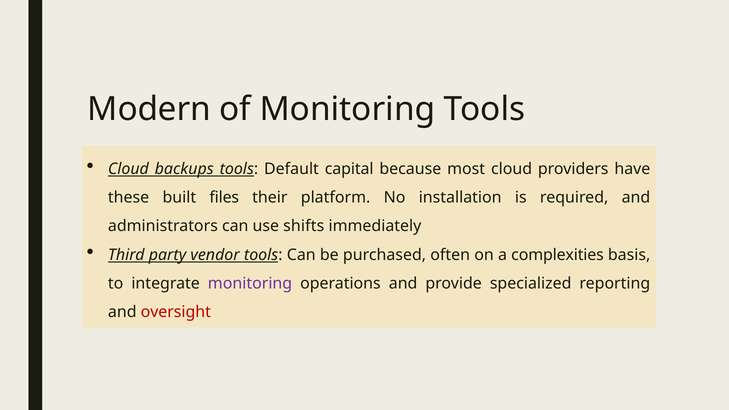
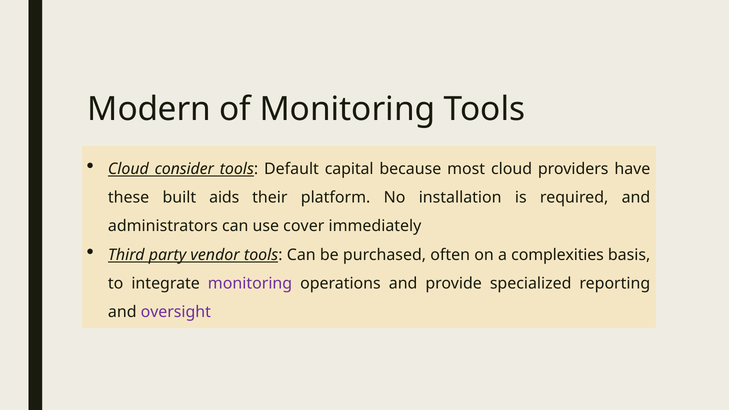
backups: backups -> consider (184, 169)
files: files -> aids (224, 197)
shifts: shifts -> cover (304, 226)
oversight colour: red -> purple (176, 312)
